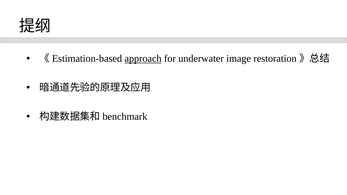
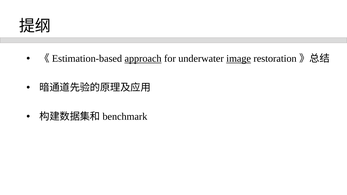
image underline: none -> present (239, 59)
